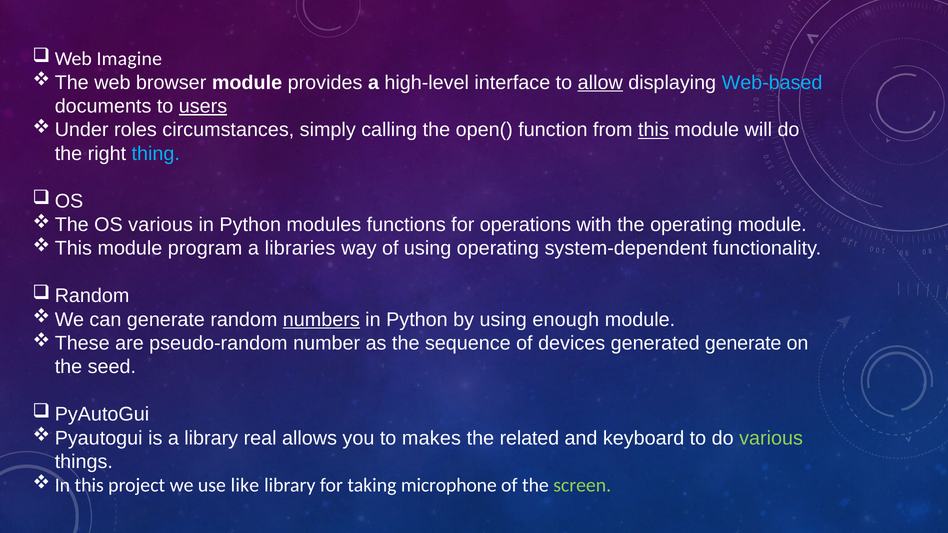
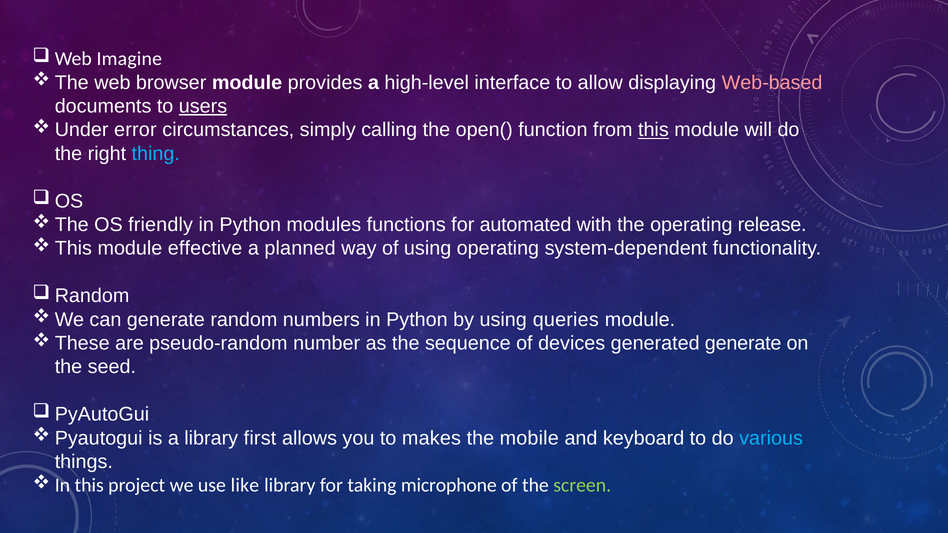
allow underline: present -> none (600, 83)
Web-based colour: light blue -> pink (772, 83)
roles: roles -> error (135, 130)
OS various: various -> friendly (161, 225)
operations: operations -> automated (526, 225)
operating module: module -> release (772, 225)
program: program -> effective (205, 249)
libraries: libraries -> planned (300, 249)
numbers underline: present -> none (321, 320)
enough: enough -> queries (566, 320)
real: real -> first (260, 438)
related: related -> mobile (529, 438)
various colour: light green -> light blue (771, 438)
